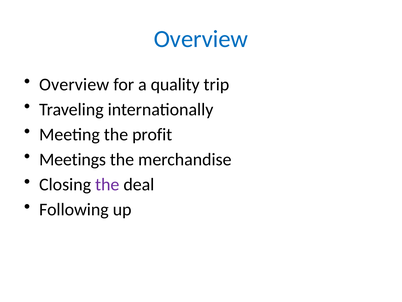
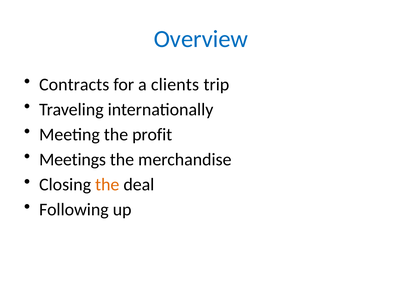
Overview: Overview -> Contracts (74, 84)
quality: quality -> clients (175, 84)
the colour: purple -> orange (107, 184)
